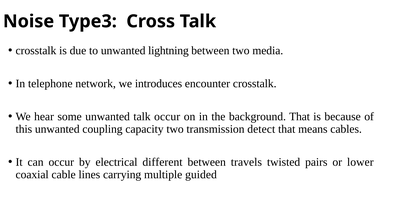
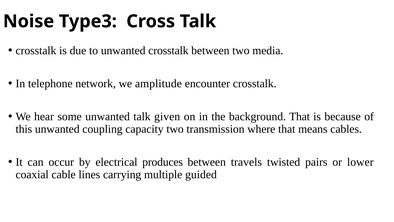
unwanted lightning: lightning -> crosstalk (168, 50)
introduces: introduces -> amplitude (158, 83)
talk occur: occur -> given (167, 116)
detect: detect -> where (261, 129)
different: different -> produces (163, 162)
